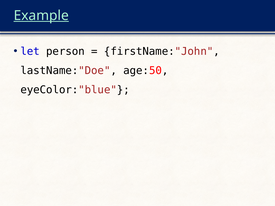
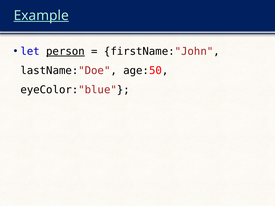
person underline: none -> present (65, 51)
